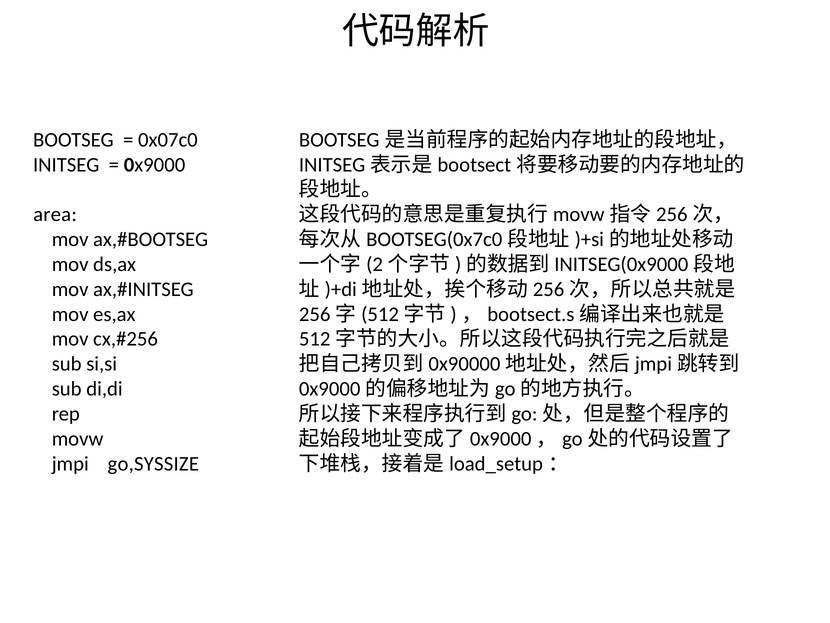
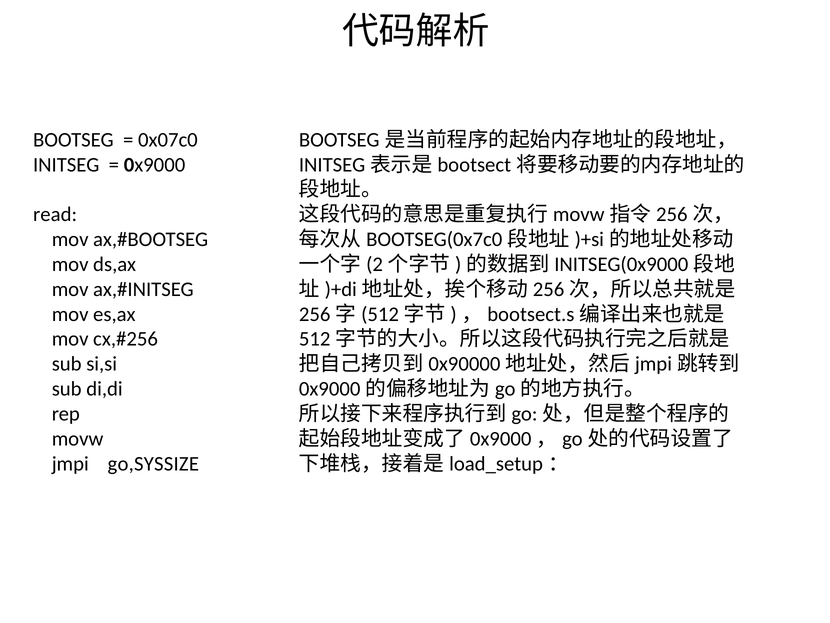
area: area -> read (55, 214)
